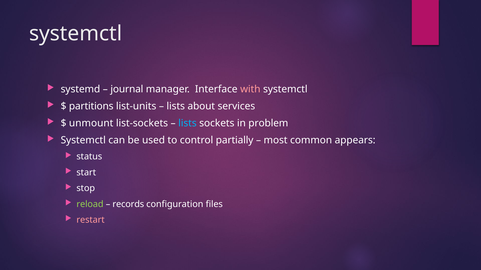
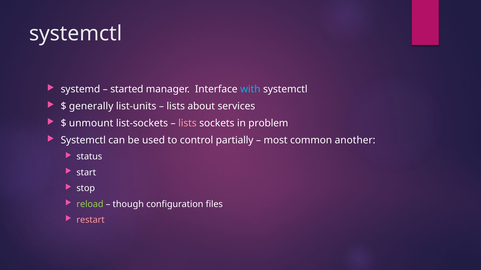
journal: journal -> started (127, 90)
with colour: pink -> light blue (250, 90)
partitions: partitions -> generally (91, 107)
lists colour: light blue -> pink (187, 124)
appears: appears -> another (355, 141)
records: records -> though (128, 205)
